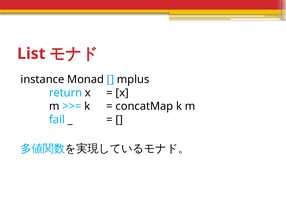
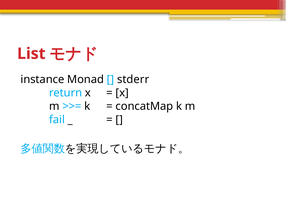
mplus: mplus -> stderr (133, 79)
